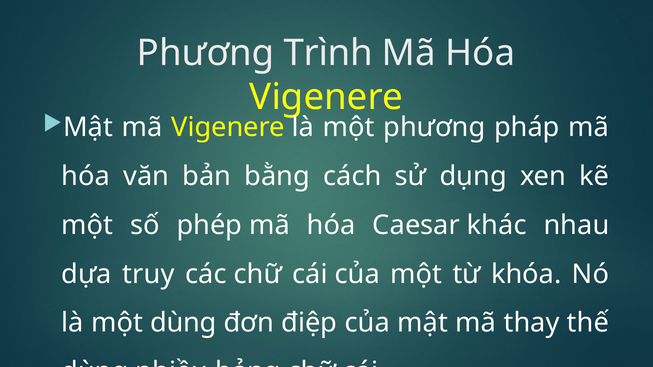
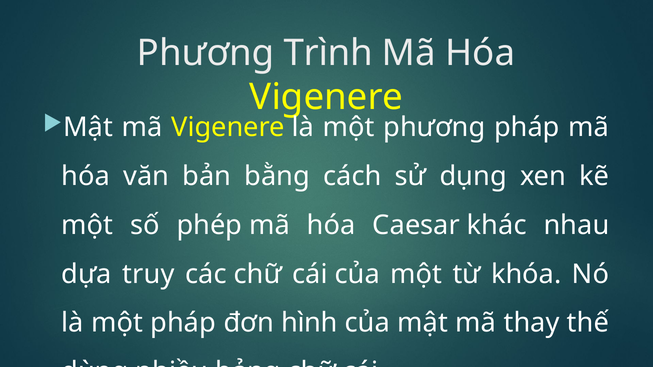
một dùng: dùng -> pháp (183, 323)
điệp: điệp -> hình (309, 323)
